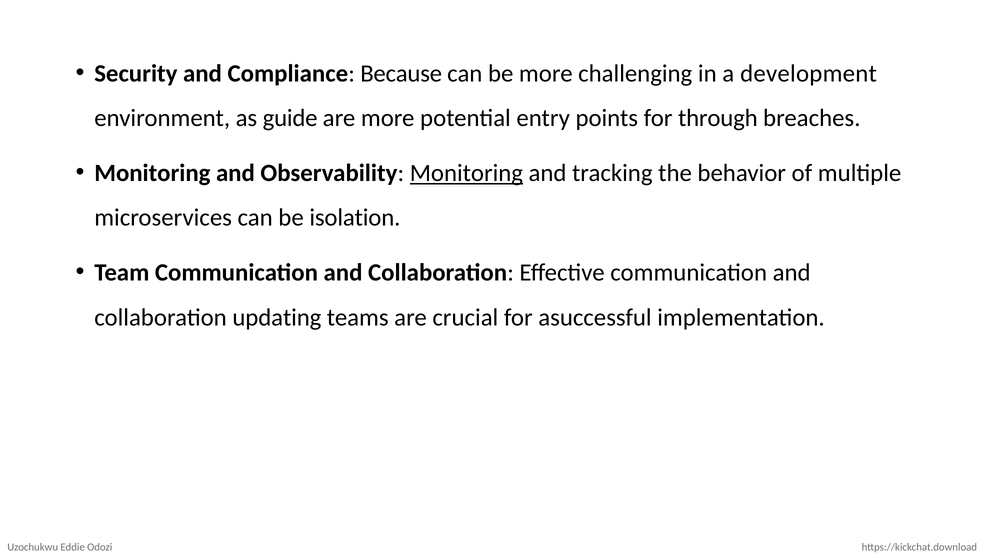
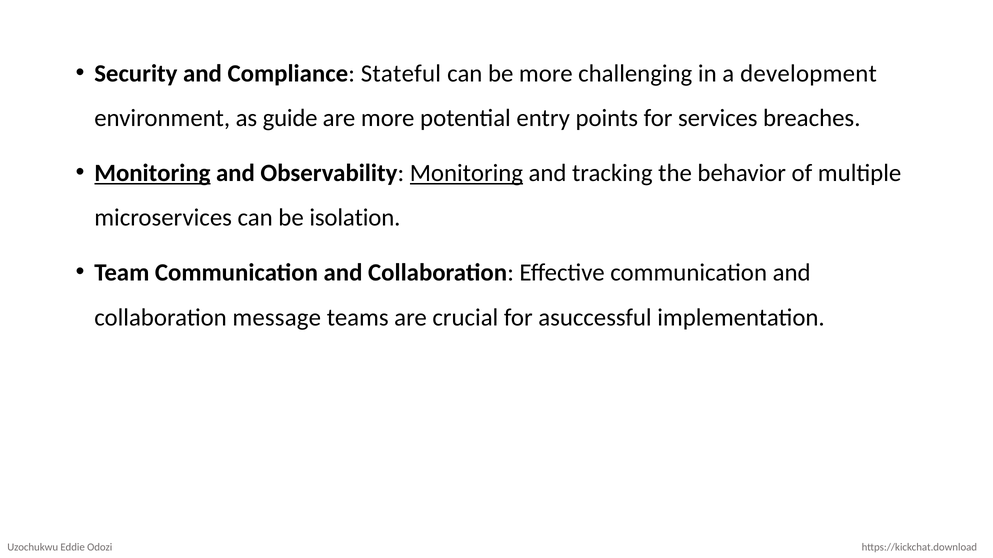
Because: Because -> Stateful (401, 74)
through: through -> services (718, 118)
Monitoring underline: none -> present (152, 173)
updating: updating -> message (277, 318)
